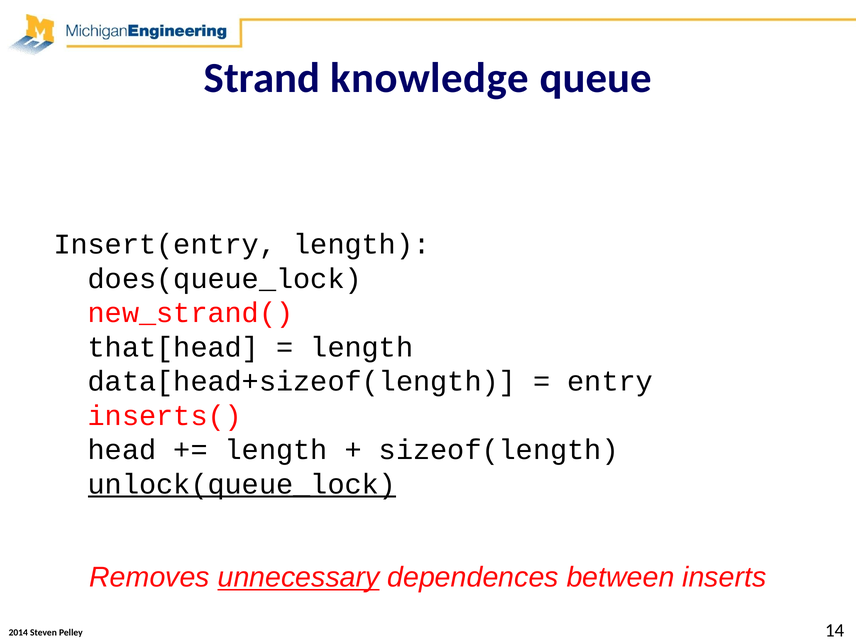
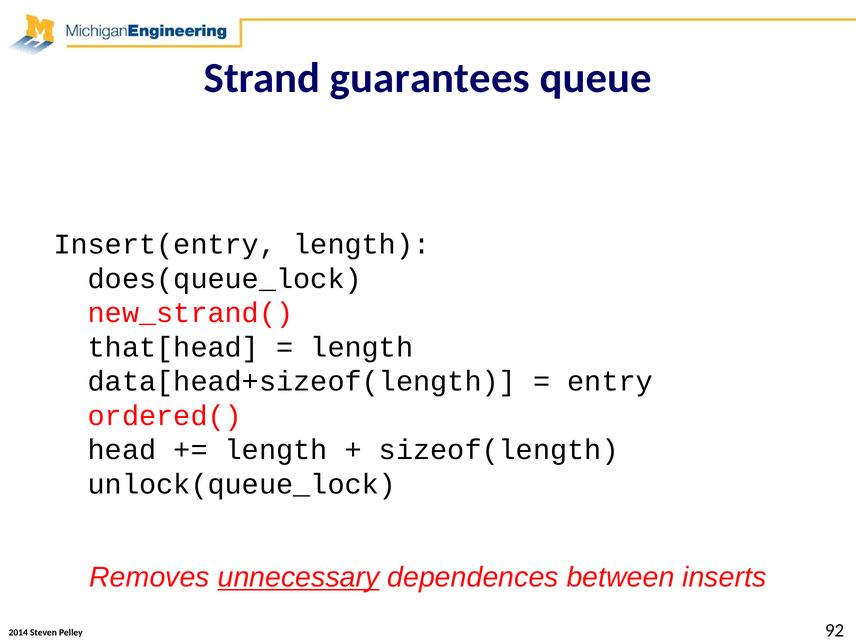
knowledge: knowledge -> guarantees (430, 78)
inserts(: inserts( -> ordered( (165, 416)
unlock(queue_lock underline: present -> none (242, 484)
14: 14 -> 92 (835, 630)
